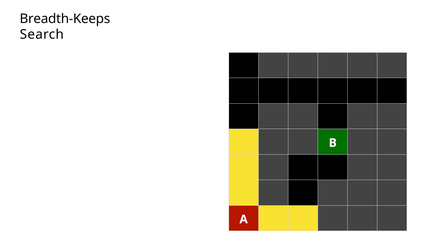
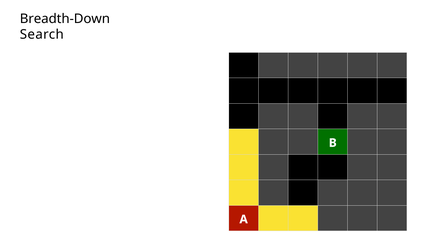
Breadth-Keeps: Breadth-Keeps -> Breadth-Down (65, 19)
